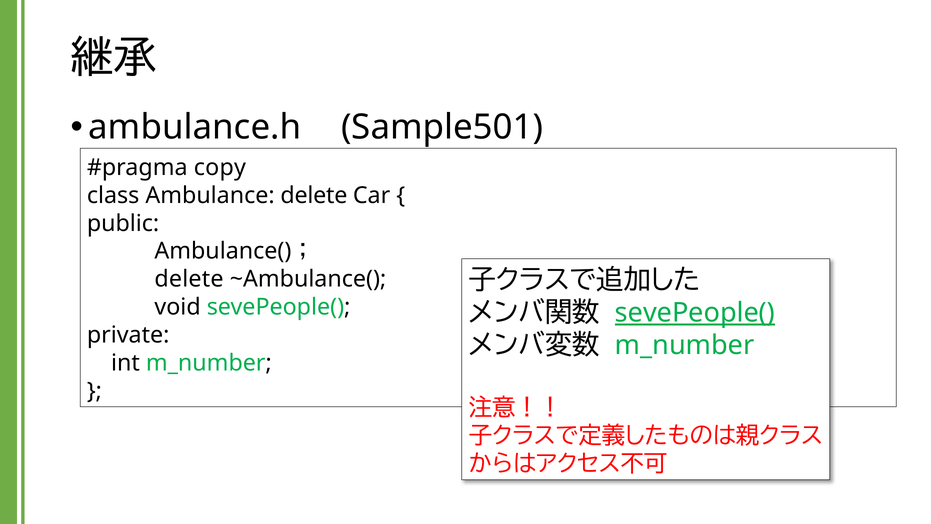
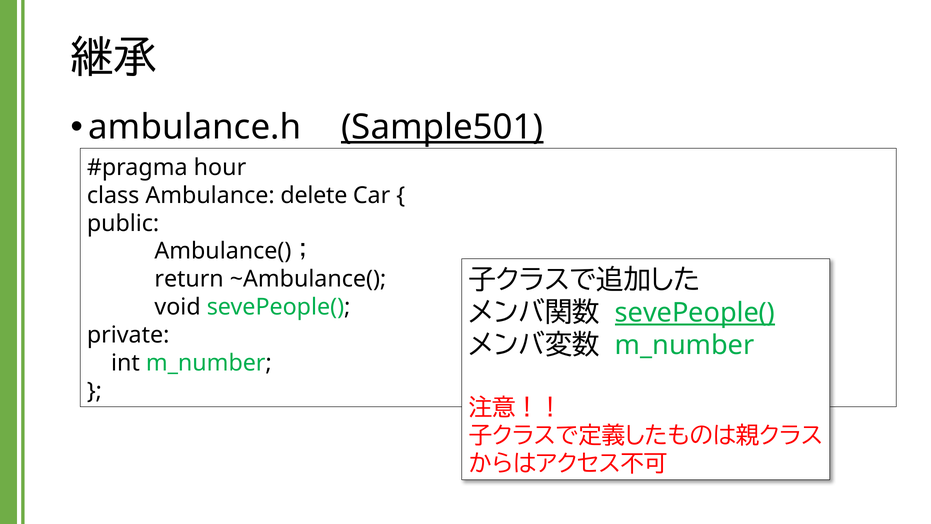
Sample501 underline: none -> present (442, 127)
copy: copy -> hour (220, 167)
delete: delete -> return (189, 279)
